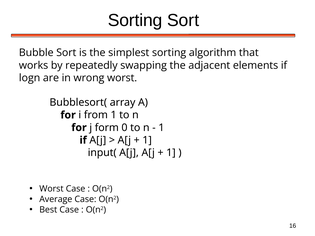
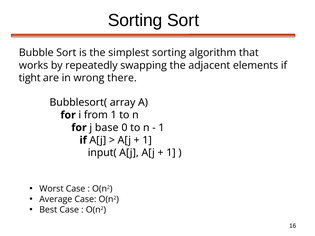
logn: logn -> tight (30, 78)
wrong worst: worst -> there (122, 78)
form: form -> base (107, 128)
